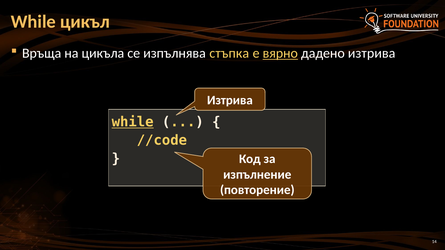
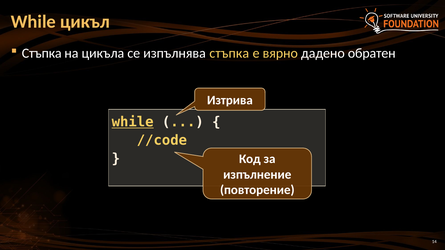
Връща: Връща -> Стъпка (42, 53)
вярно underline: present -> none (280, 53)
дадено изтрива: изтрива -> обратен (372, 53)
